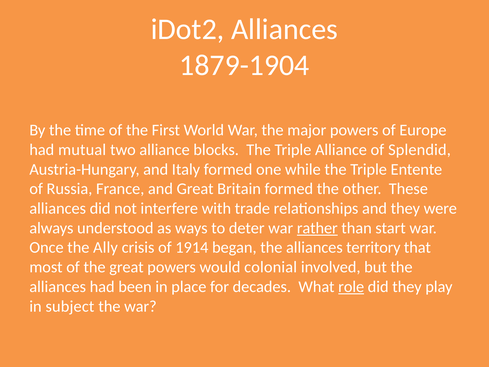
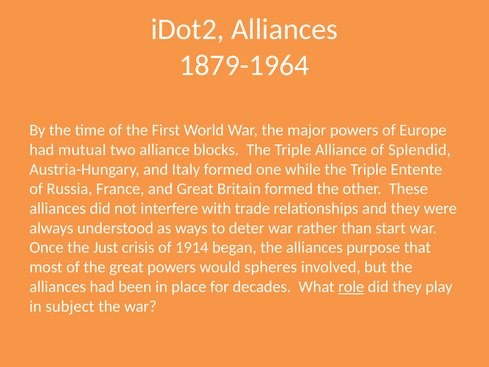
1879-1904: 1879-1904 -> 1879-1964 (244, 65)
rather underline: present -> none (317, 228)
Ally: Ally -> Just (106, 247)
territory: territory -> purpose (373, 247)
colonial: colonial -> spheres (271, 267)
